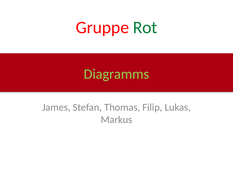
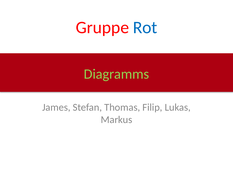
Rot colour: green -> blue (145, 28)
